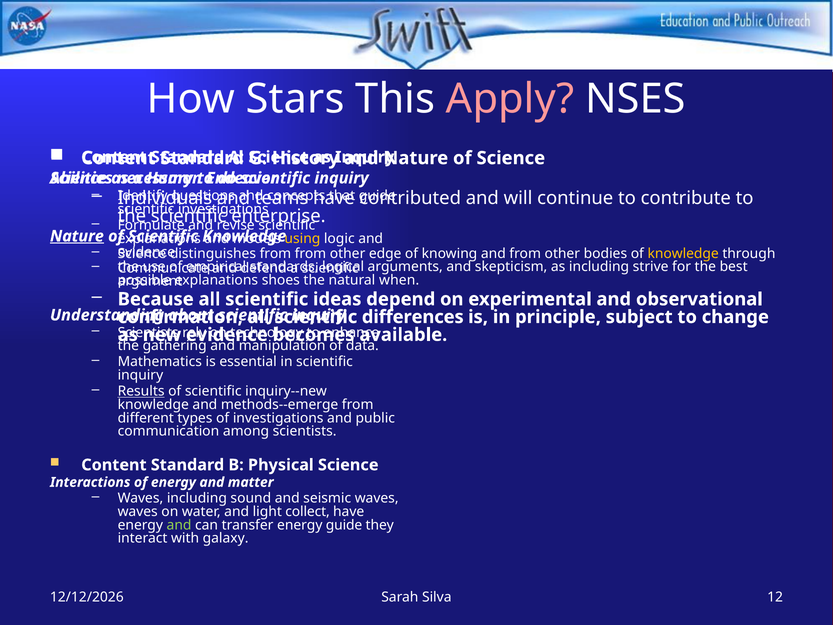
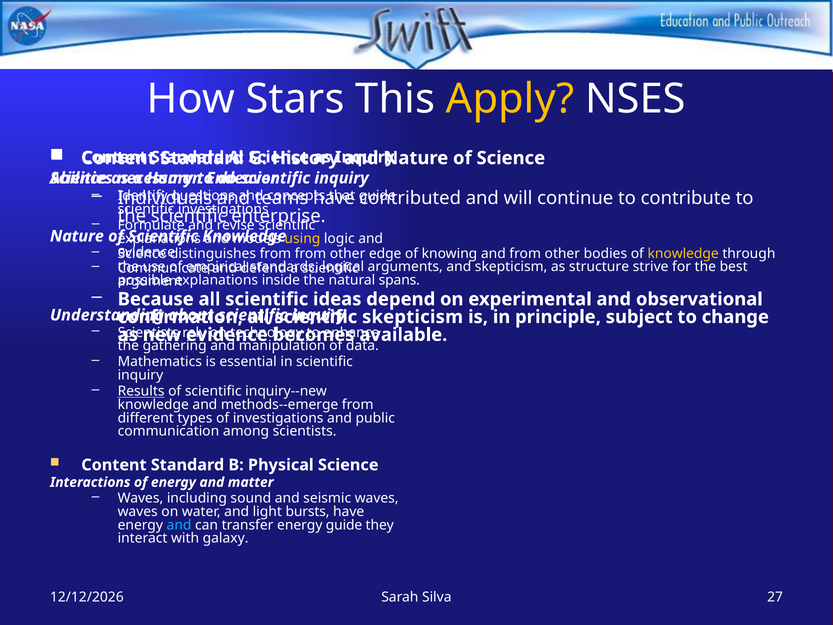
Apply colour: pink -> yellow (510, 99)
Nature underline: present -> none (77, 236)
as including: including -> structure (599, 267)
shoes: shoes -> inside (281, 280)
when: when -> spans (399, 280)
differences: differences -> skepticism (413, 317)
collect: collect -> bursts (308, 511)
and colour: light green -> light blue (179, 525)
12: 12 -> 27 (775, 597)
